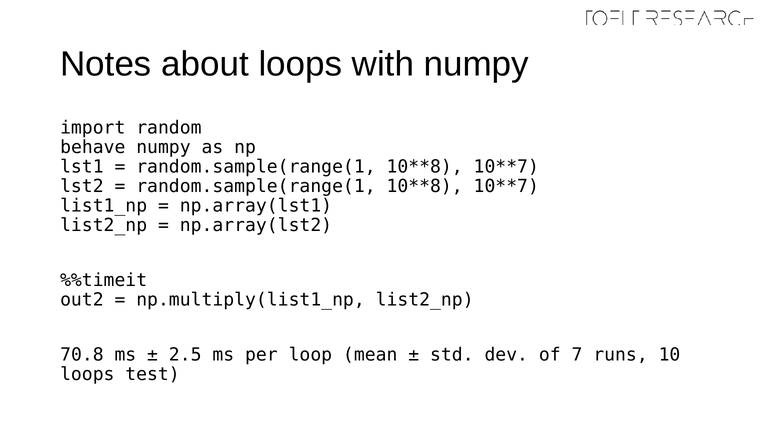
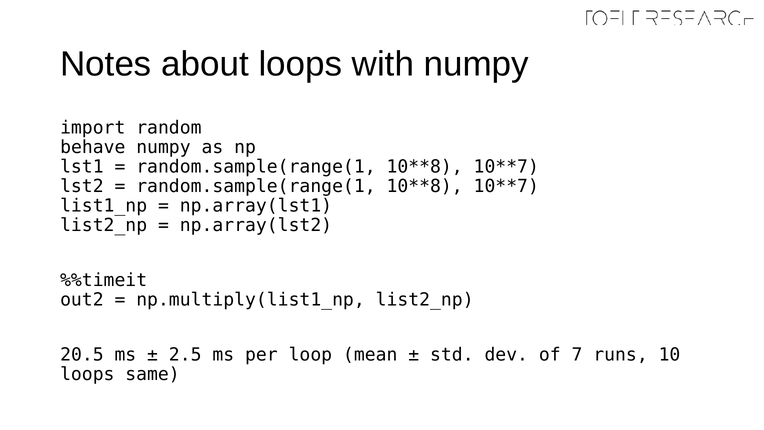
70.8: 70.8 -> 20.5 (82, 355)
test: test -> same (153, 374)
